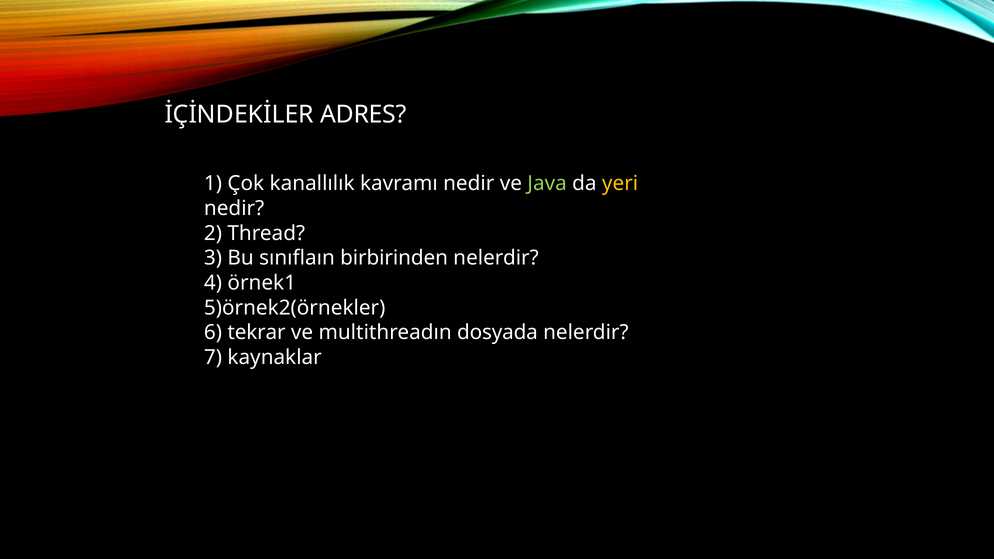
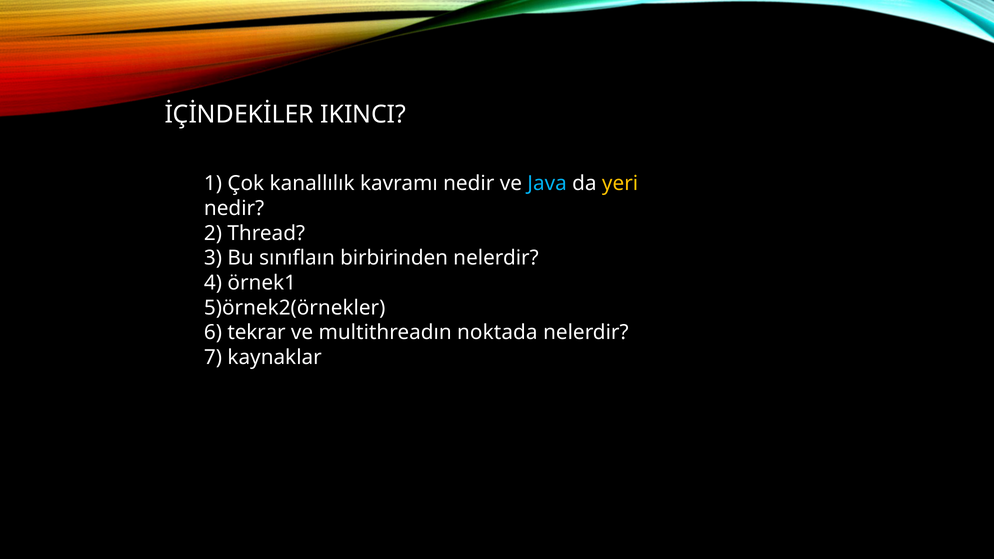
ADRES: ADRES -> IKINCI (363, 114)
Java colour: light green -> light blue (547, 184)
dosyada: dosyada -> noktada (497, 333)
